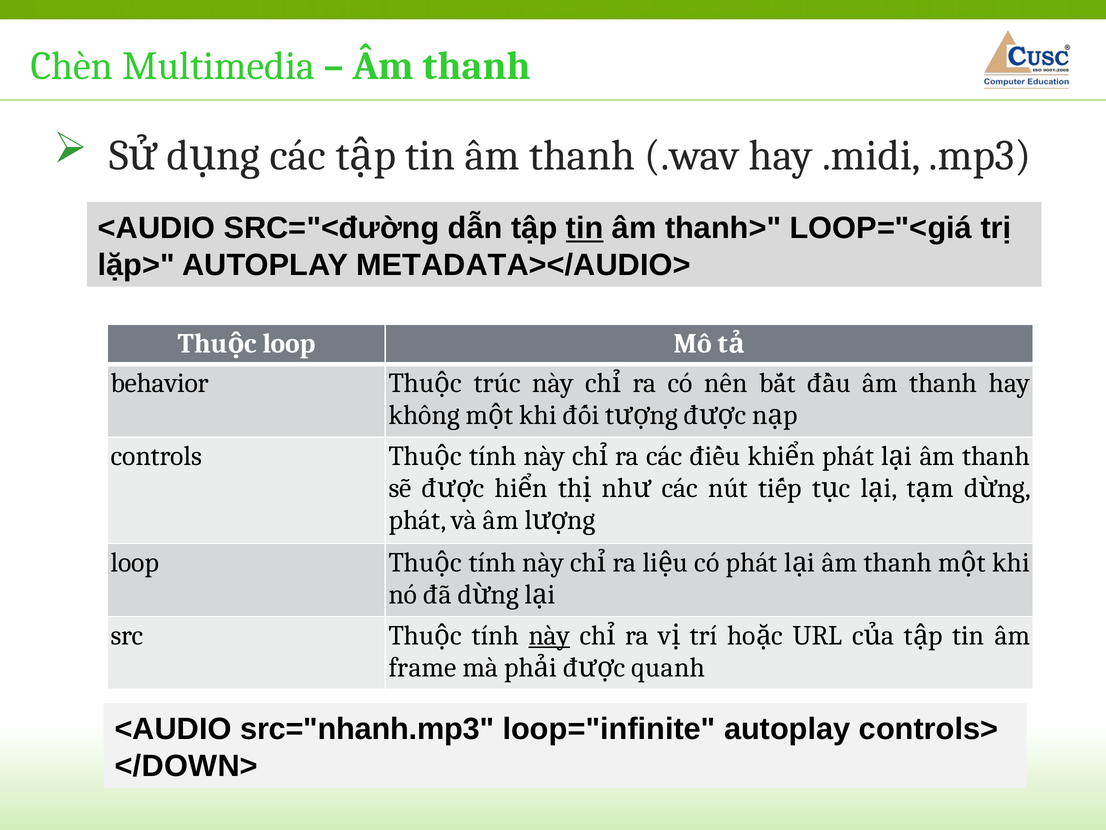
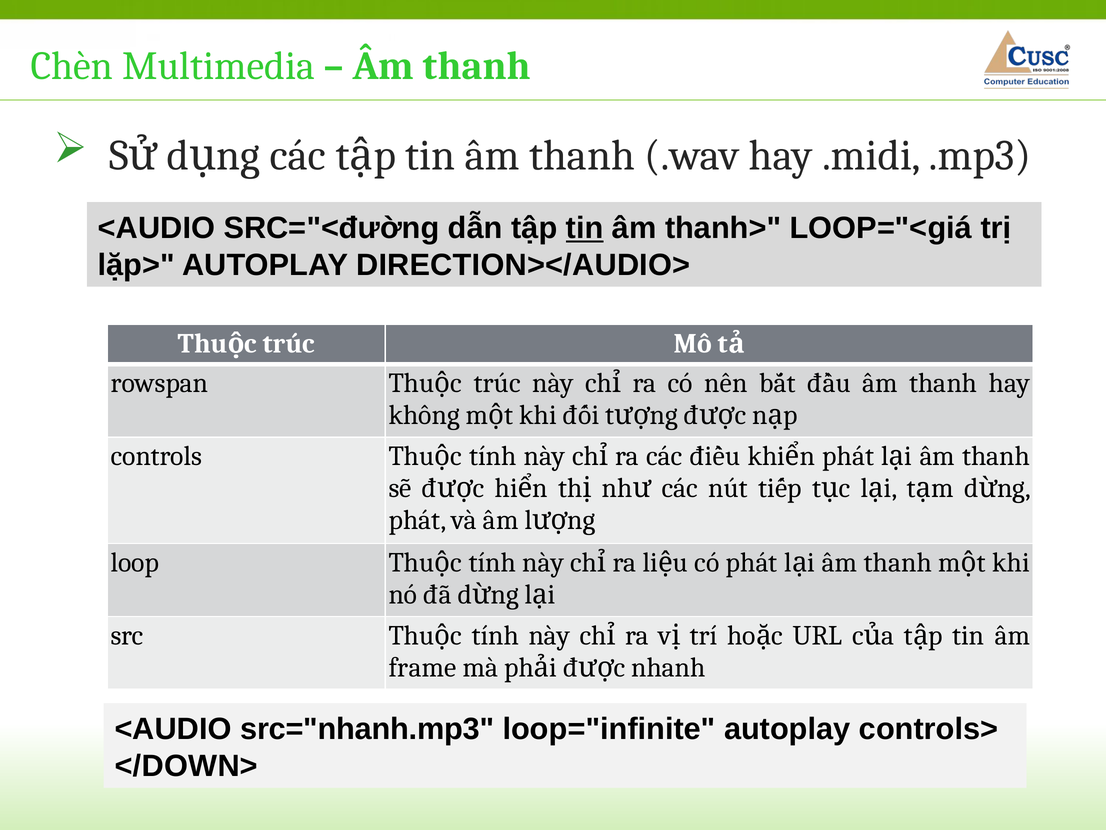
METADATA></AUDIO>: METADATA></AUDIO> -> DIRECTION></AUDIO> (523, 265)
loop: loop -> trúc (289, 343)
behavior: behavior -> rowspan (160, 383)
này underline: present -> none (549, 635)
quanh: quanh -> nhanh (668, 667)
